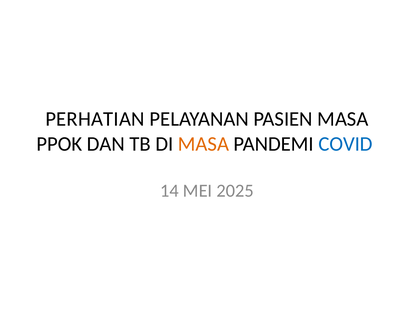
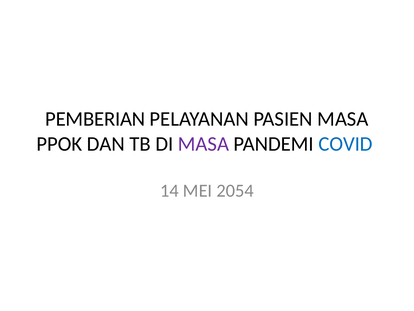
PERHATIAN: PERHATIAN -> PEMBERIAN (95, 119)
MASA colour: orange -> purple (203, 144)
2025: 2025 -> 2054 (235, 190)
